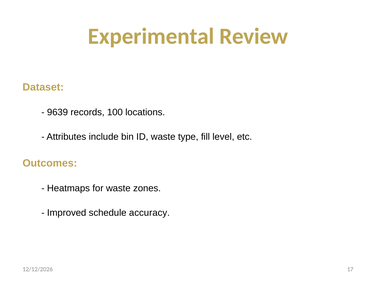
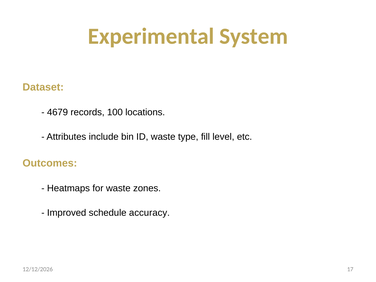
Review: Review -> System (254, 36)
9639: 9639 -> 4679 (57, 112)
